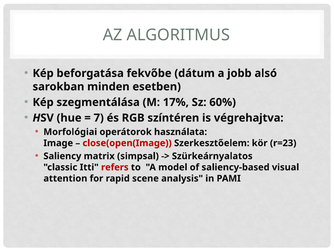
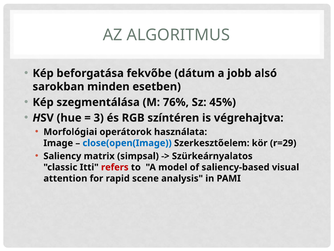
17%: 17% -> 76% (176, 102)
60%: 60% -> 45% (223, 102)
7: 7 -> 3 (99, 118)
close(open(Image colour: red -> blue (127, 143)
r=23: r=23 -> r=29 (283, 143)
